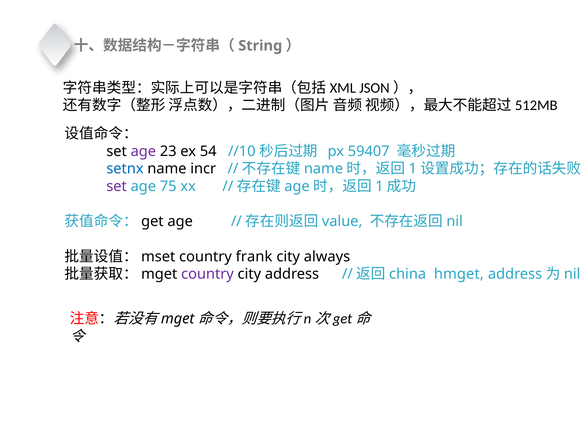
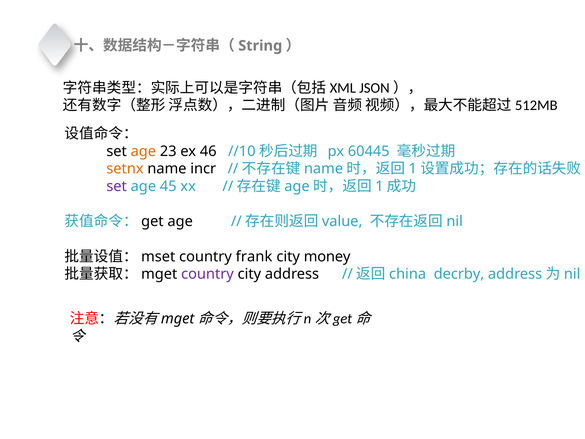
age colour: purple -> orange (143, 151)
54: 54 -> 46 (208, 151)
59407: 59407 -> 60445 (369, 151)
setnx colour: blue -> orange (125, 169)
75: 75 -> 45 (168, 186)
always: always -> money (327, 256)
hmget: hmget -> decrby (459, 274)
